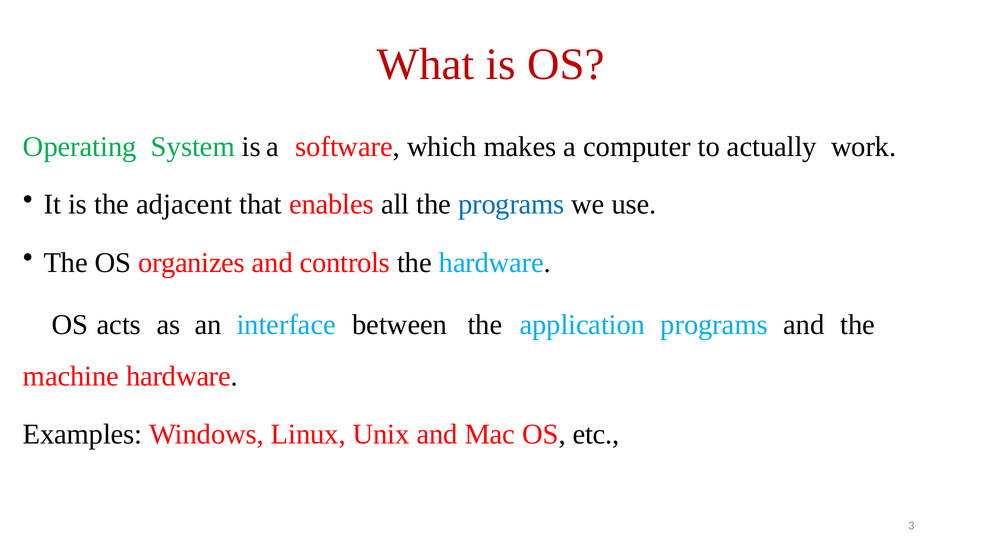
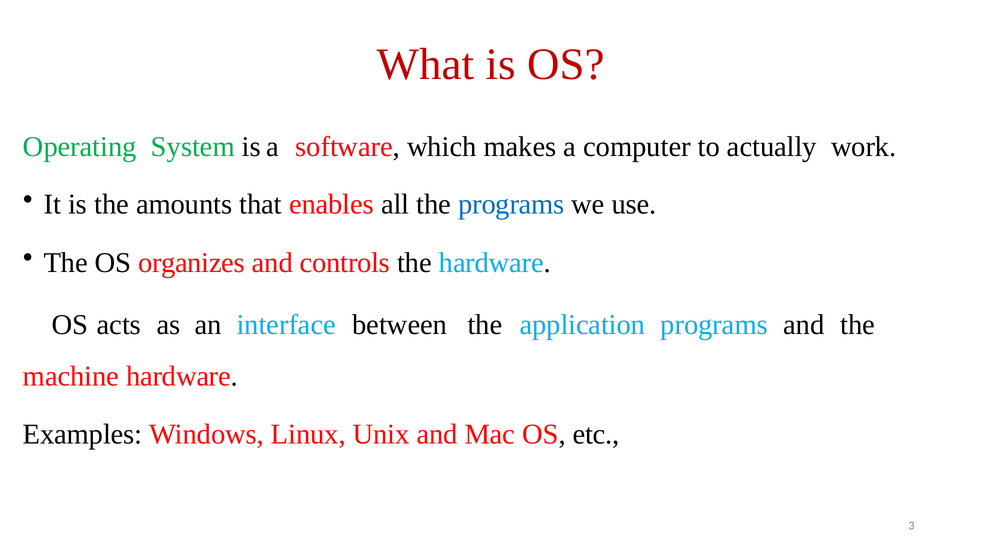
adjacent: adjacent -> amounts (184, 204)
